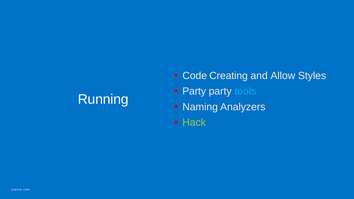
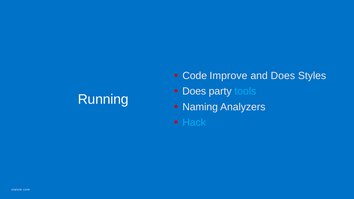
Creating: Creating -> Improve (228, 76)
and Allow: Allow -> Does (283, 76)
Party: Party -> Does (194, 91)
Hack colour: light green -> light blue (194, 123)
